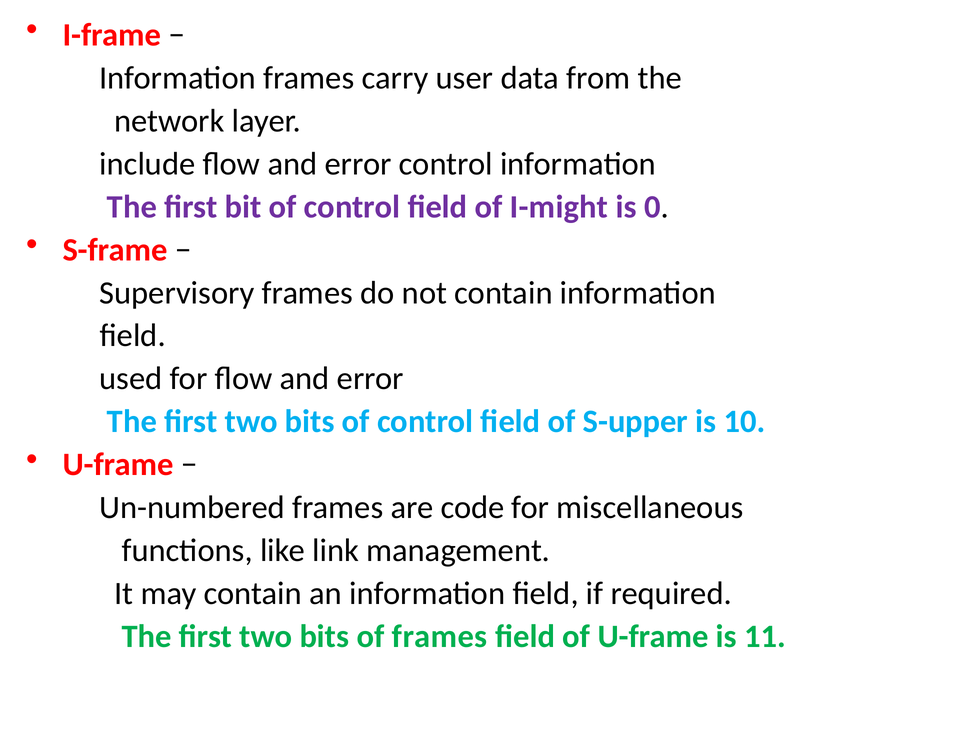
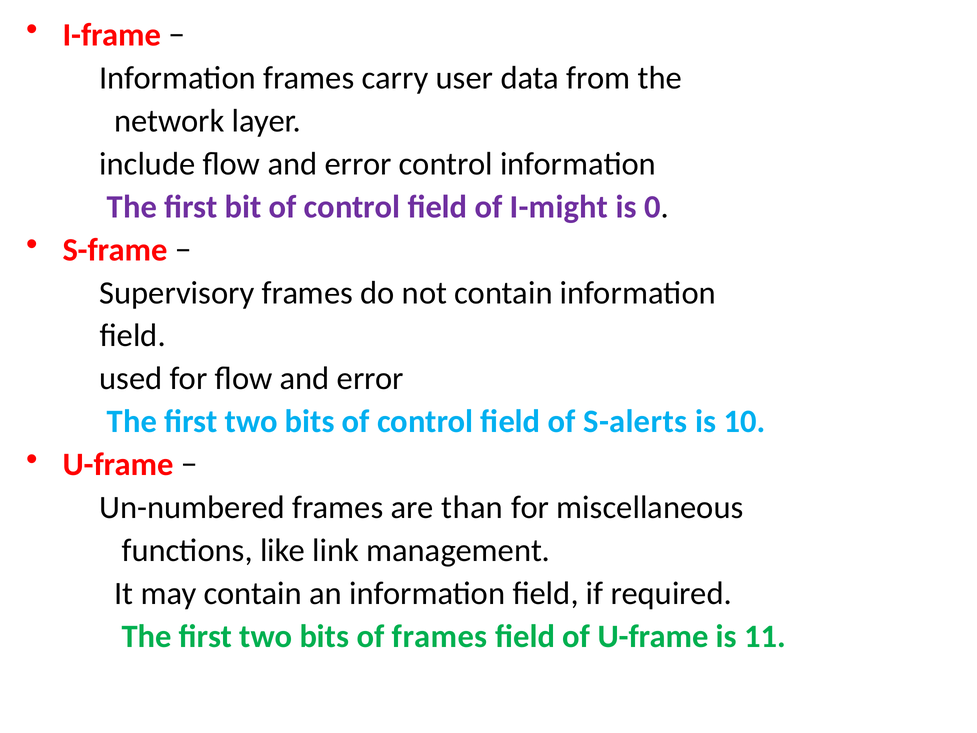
S-upper: S-upper -> S-alerts (635, 422)
code: code -> than (472, 507)
